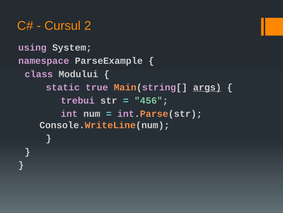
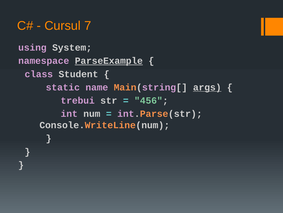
2: 2 -> 7 (88, 26)
ParseExample underline: none -> present (109, 61)
Modului: Modului -> Student (78, 74)
true: true -> name (97, 87)
